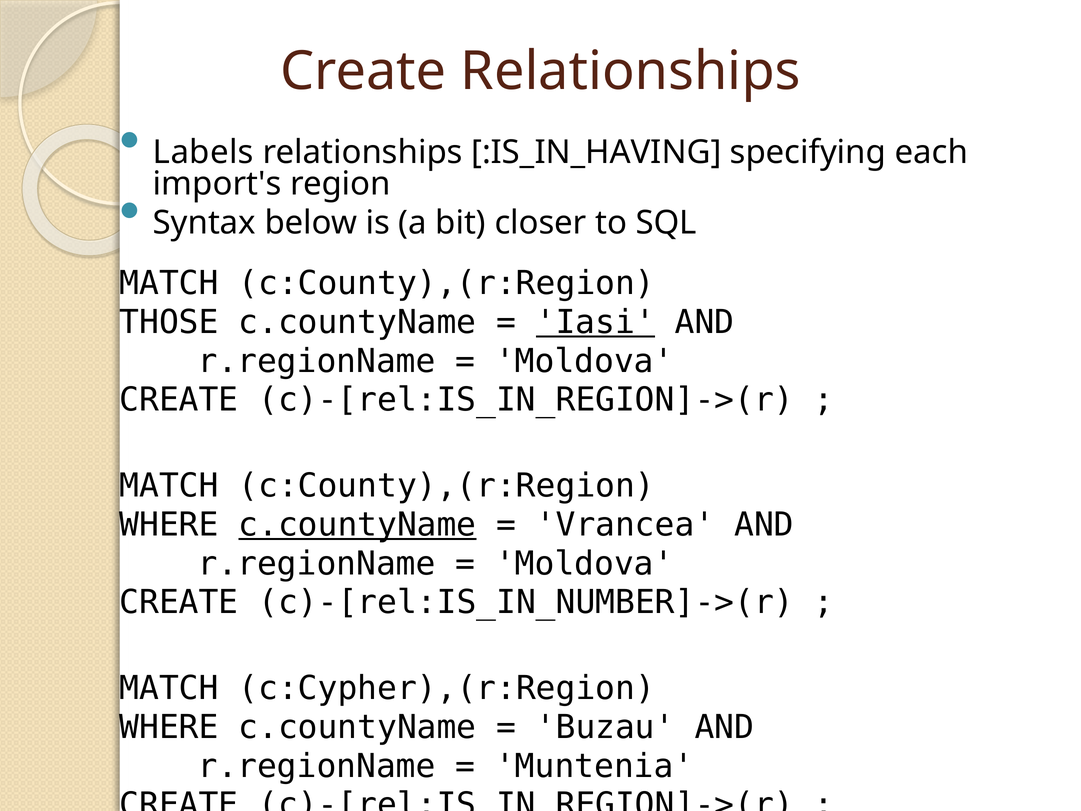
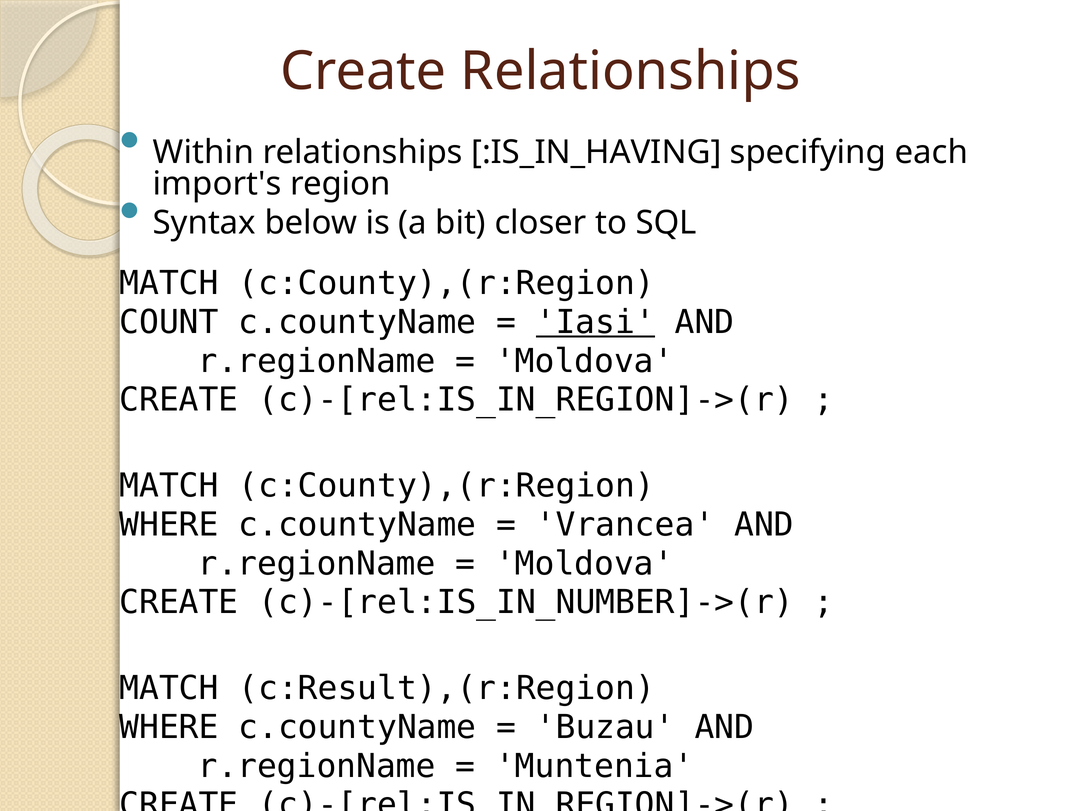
Labels: Labels -> Within (203, 152)
THOSE: THOSE -> COUNT (169, 322)
c.countyName underline: present -> none (357, 525)
c:Cypher),(r:Region: c:Cypher),(r:Region -> c:Result),(r:Region (447, 688)
